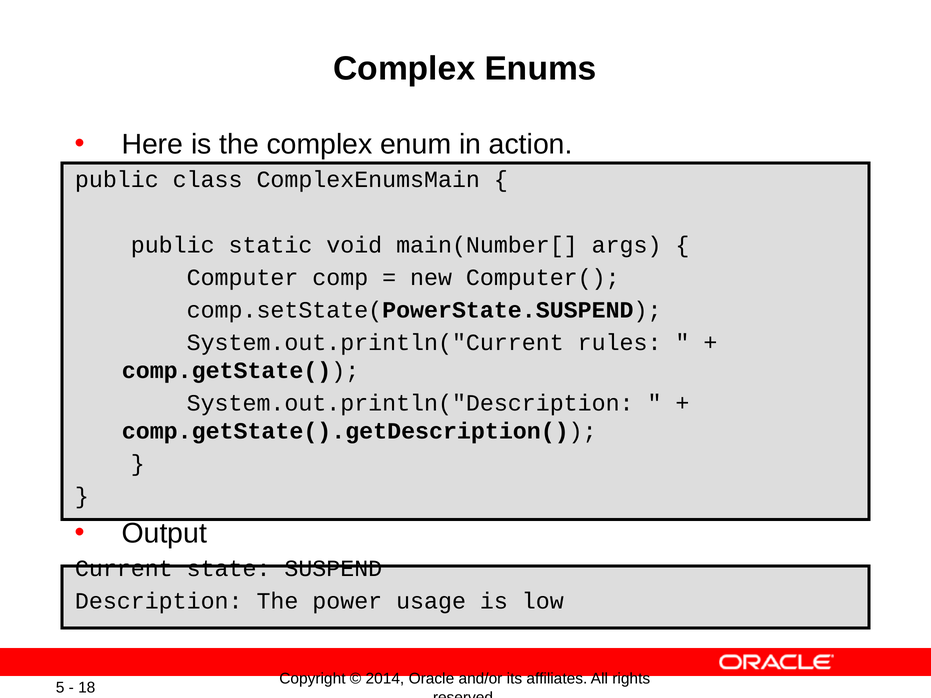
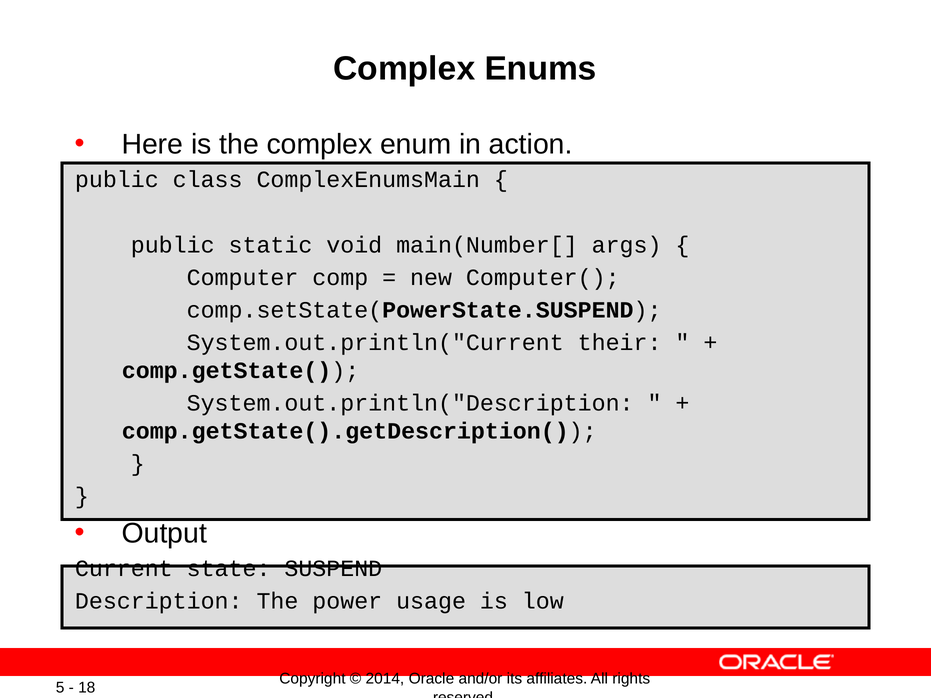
rules: rules -> their (620, 343)
